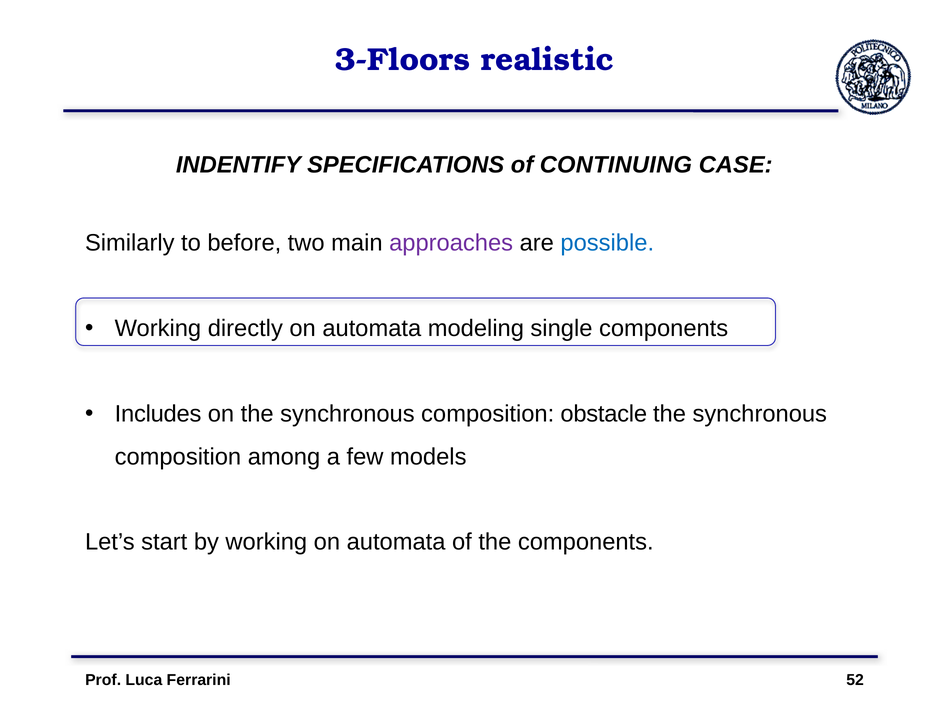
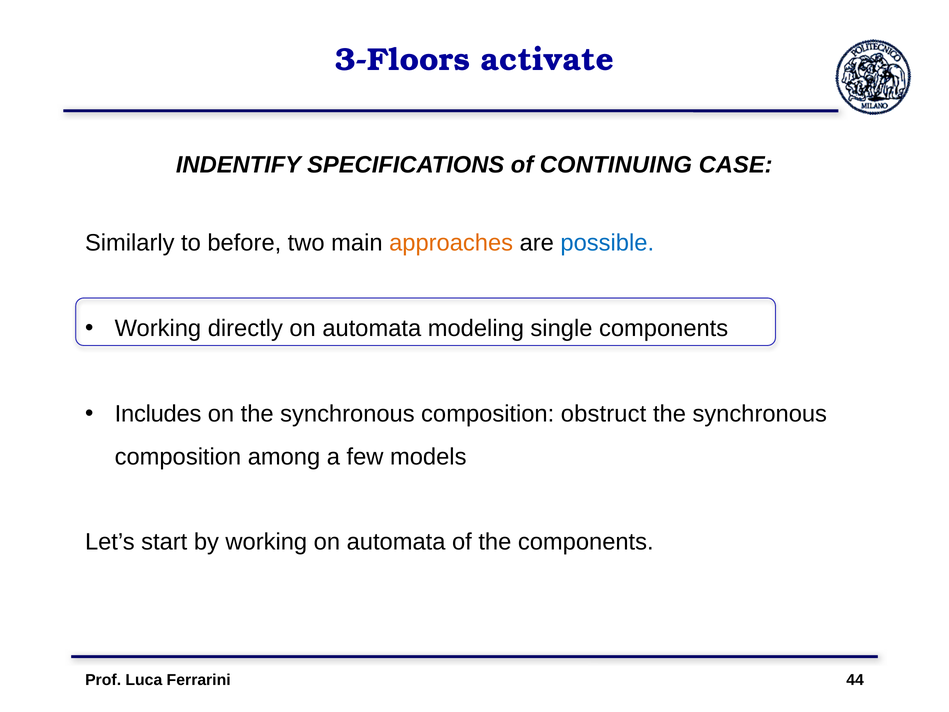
realistic: realistic -> activate (547, 60)
approaches colour: purple -> orange (451, 243)
obstacle: obstacle -> obstruct (604, 414)
52: 52 -> 44 (855, 680)
